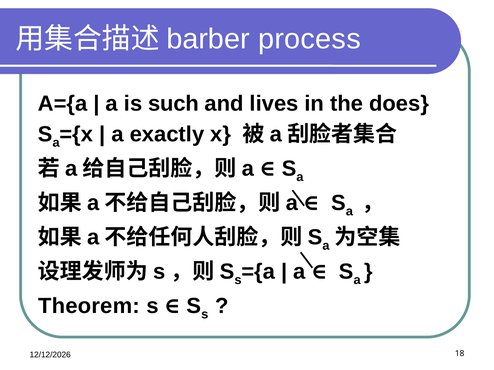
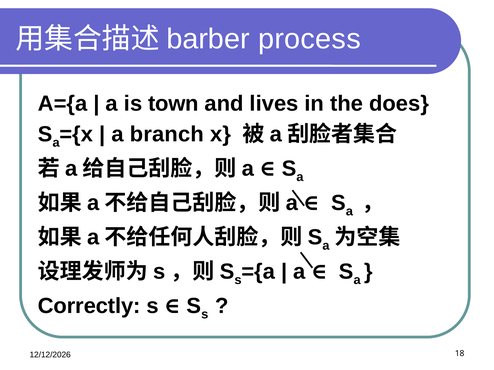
such: such -> town (173, 104)
exactly: exactly -> branch (167, 134)
Theorem: Theorem -> Correctly (89, 306)
